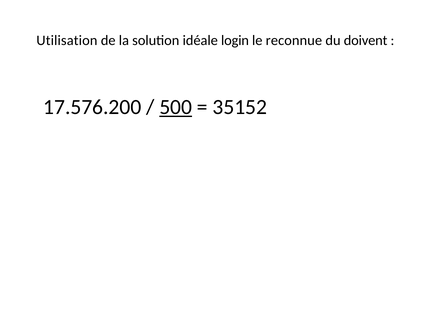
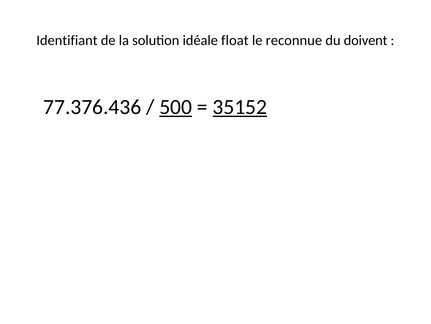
Utilisation: Utilisation -> Identifiant (67, 40)
login: login -> float (235, 40)
17.576.200: 17.576.200 -> 77.376.436 (92, 107)
35152 underline: none -> present (240, 107)
